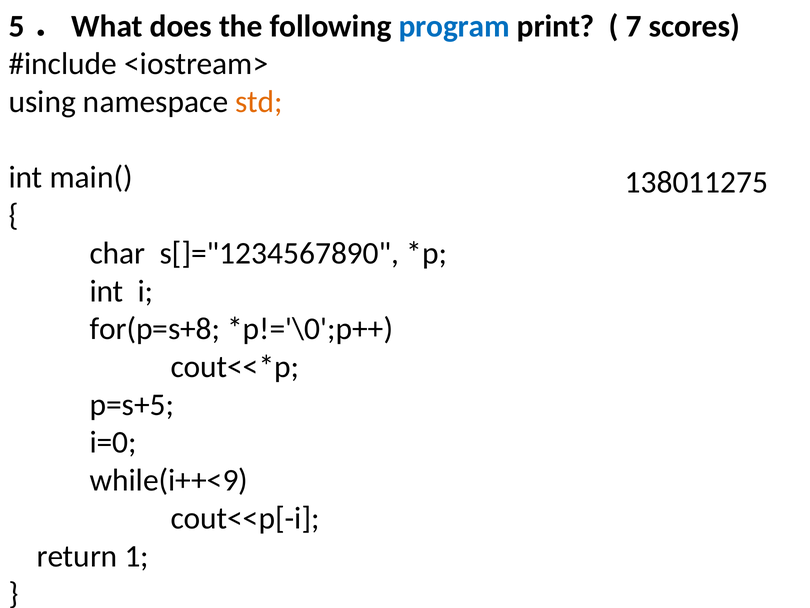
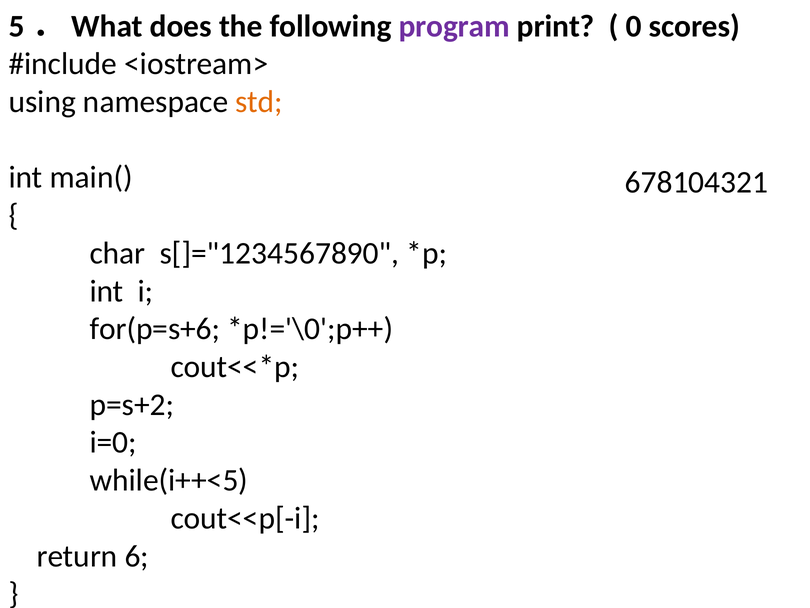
program colour: blue -> purple (454, 26)
7: 7 -> 0 (634, 26)
138011275: 138011275 -> 678104321 (696, 182)
for(p=s+8: for(p=s+8 -> for(p=s+6 (155, 329)
p=s+5: p=s+5 -> p=s+2 (132, 404)
while(i++<9: while(i++<9 -> while(i++<5 (169, 480)
1: 1 -> 6 (137, 556)
